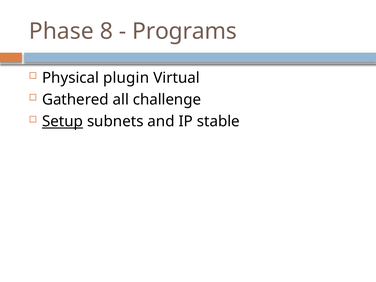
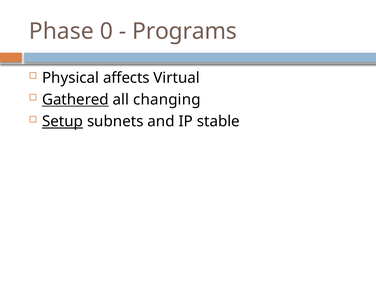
8: 8 -> 0 (106, 31)
plugin: plugin -> affects (126, 78)
Gathered underline: none -> present (75, 100)
challenge: challenge -> changing (167, 100)
